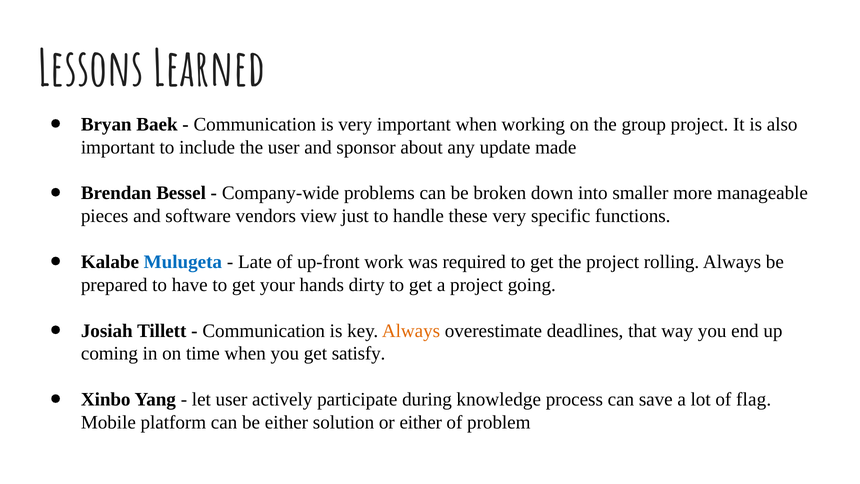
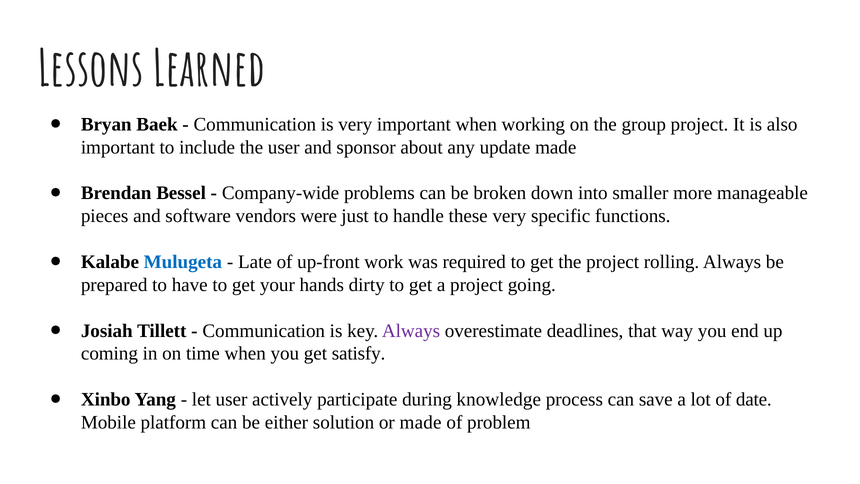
view: view -> were (319, 216)
Always colour: orange -> purple (411, 331)
flag: flag -> date (754, 399)
or either: either -> made (421, 422)
